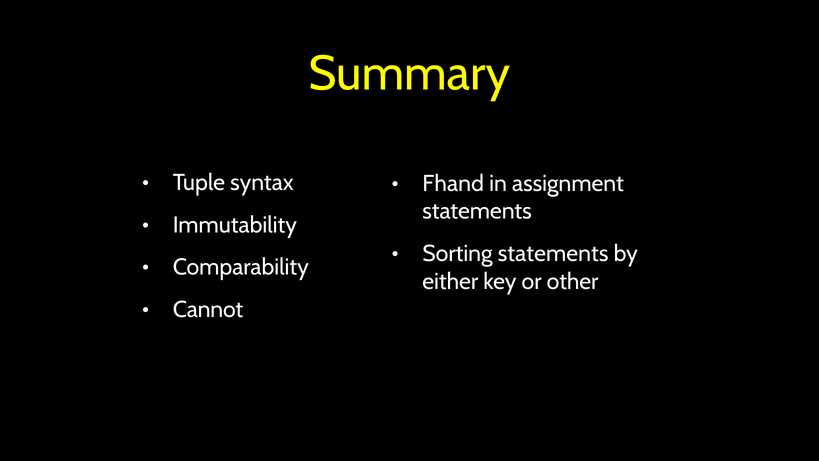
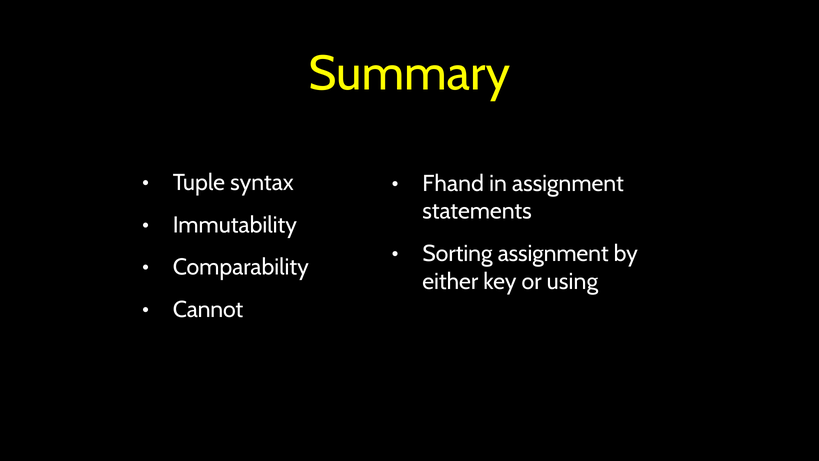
Sorting statements: statements -> assignment (553, 254)
other: other -> using (572, 281)
